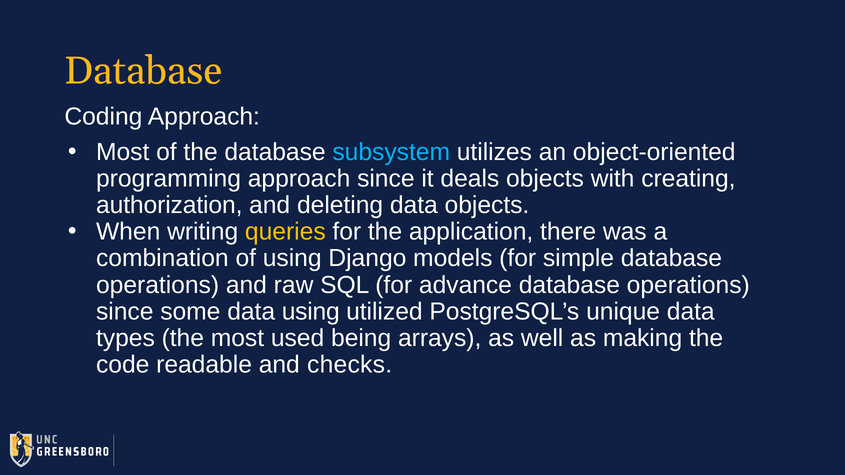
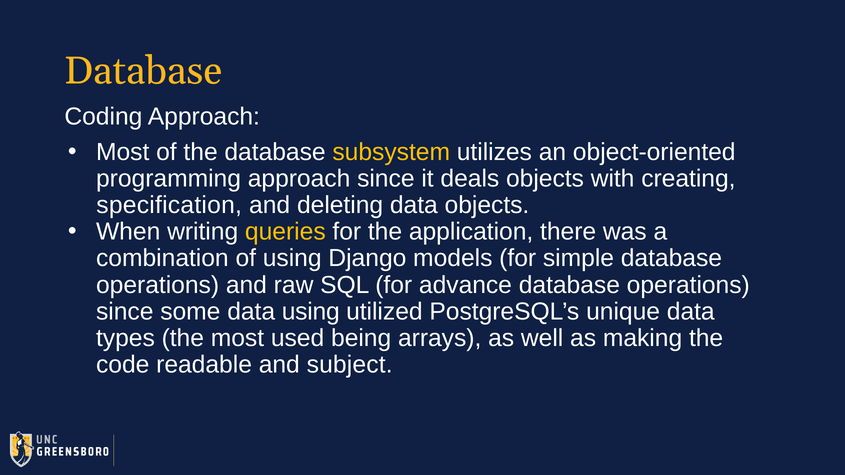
subsystem colour: light blue -> yellow (391, 152)
authorization: authorization -> specification (169, 205)
checks: checks -> subject (350, 365)
